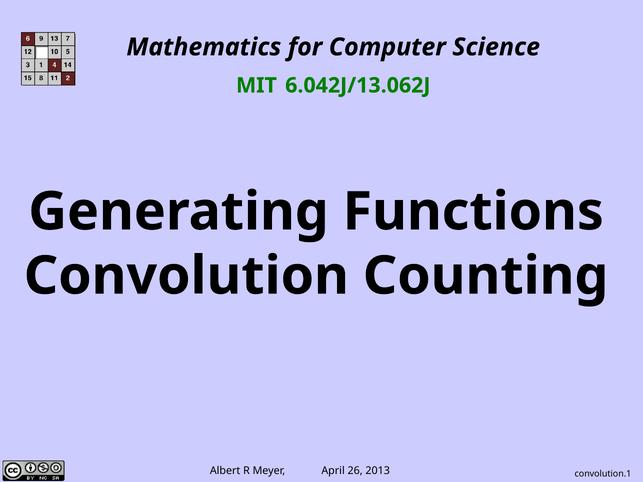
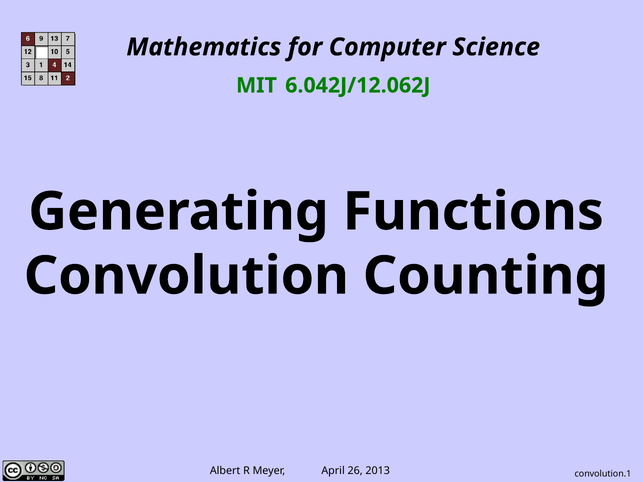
6.042J/13.062J: 6.042J/13.062J -> 6.042J/12.062J (358, 85)
